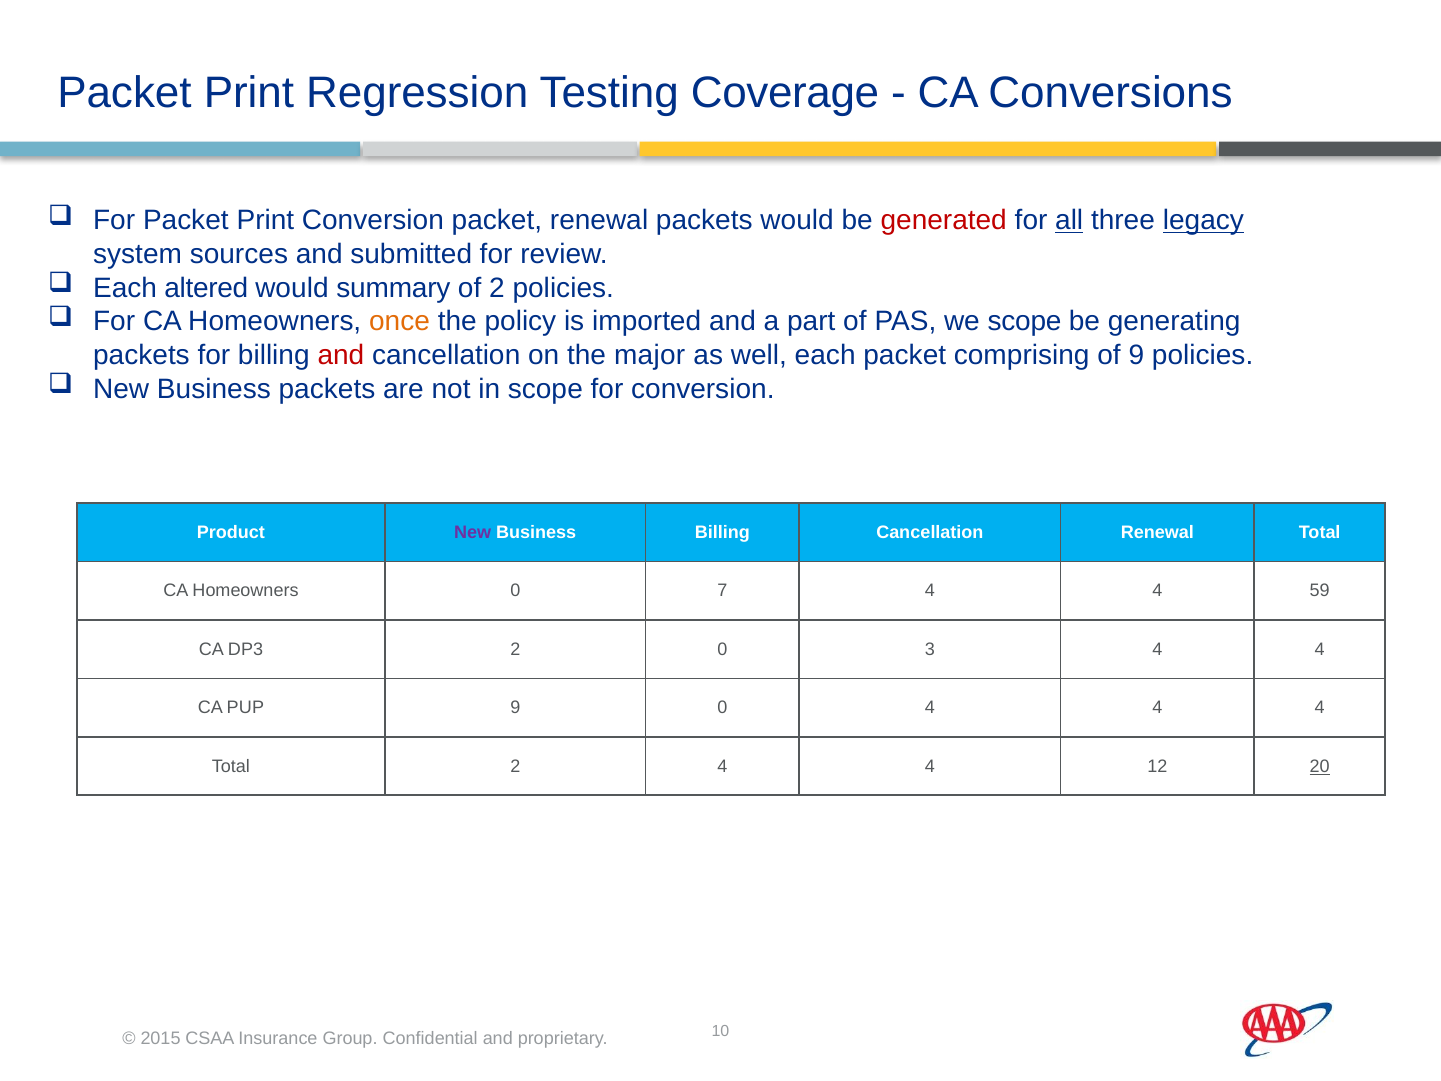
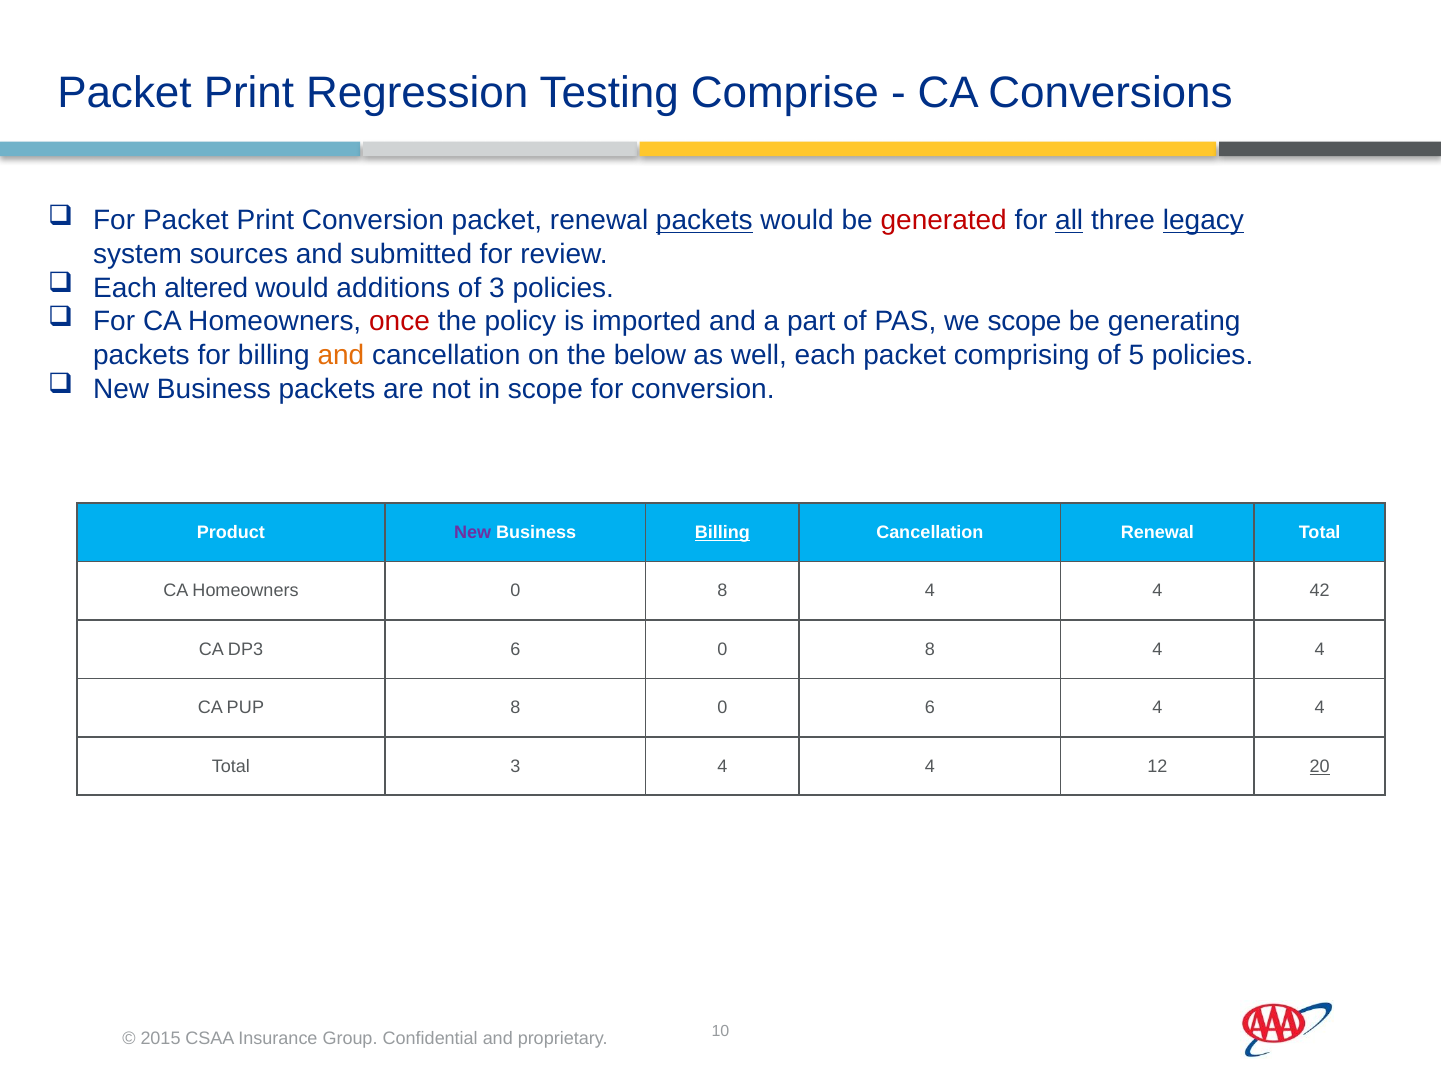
Coverage: Coverage -> Comprise (785, 93)
packets underline: none -> present (704, 221)
summary: summary -> additions (393, 288)
of 2: 2 -> 3 (497, 288)
once colour: orange -> red (399, 321)
and colour: red -> orange (341, 355)
major: major -> below (650, 355)
of 9: 9 -> 5 (1136, 355)
Billing underline: none -> present (722, 532)
Homeowners 0 7: 7 -> 8 (723, 591)
59: 59 -> 42 (1320, 591)
DP3 2: 2 -> 6 (515, 649)
3: 3 -> 8 (930, 649)
PUP 9: 9 -> 8 (515, 708)
0 4: 4 -> 6 (930, 708)
Total 2: 2 -> 3 (515, 766)
